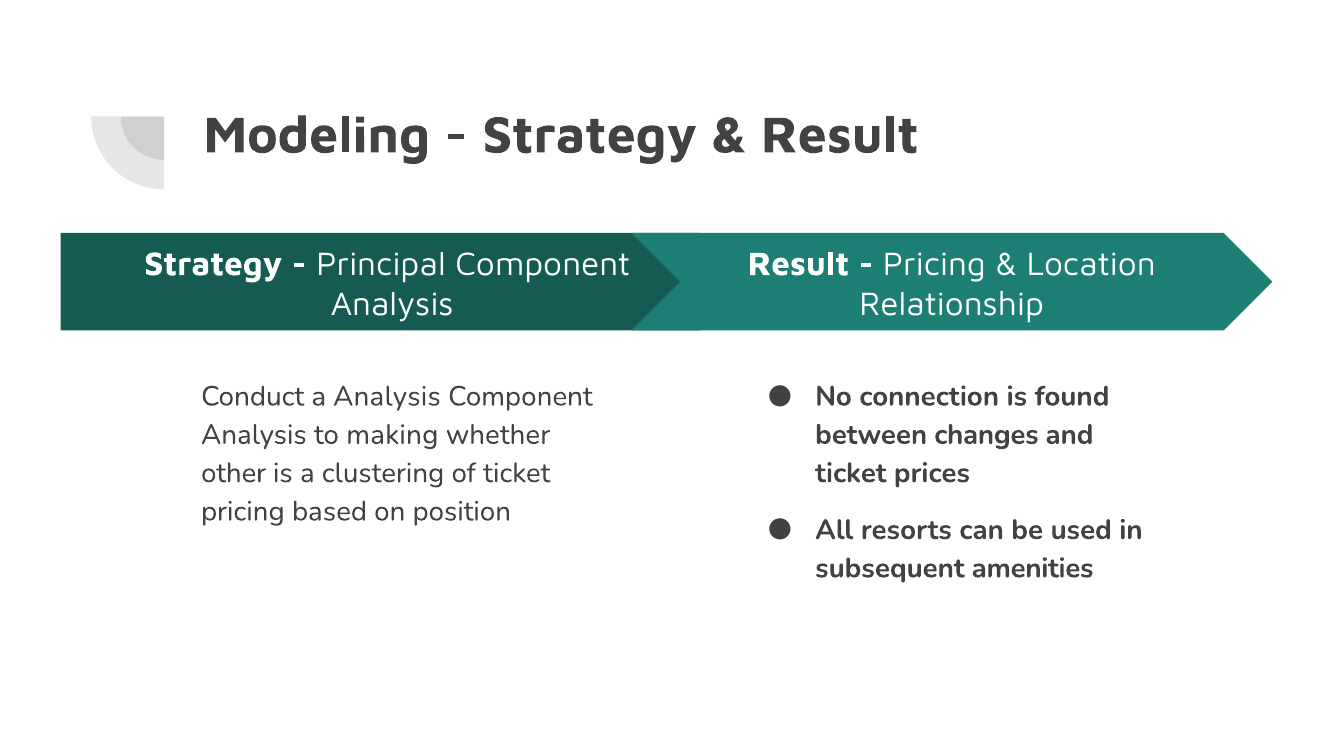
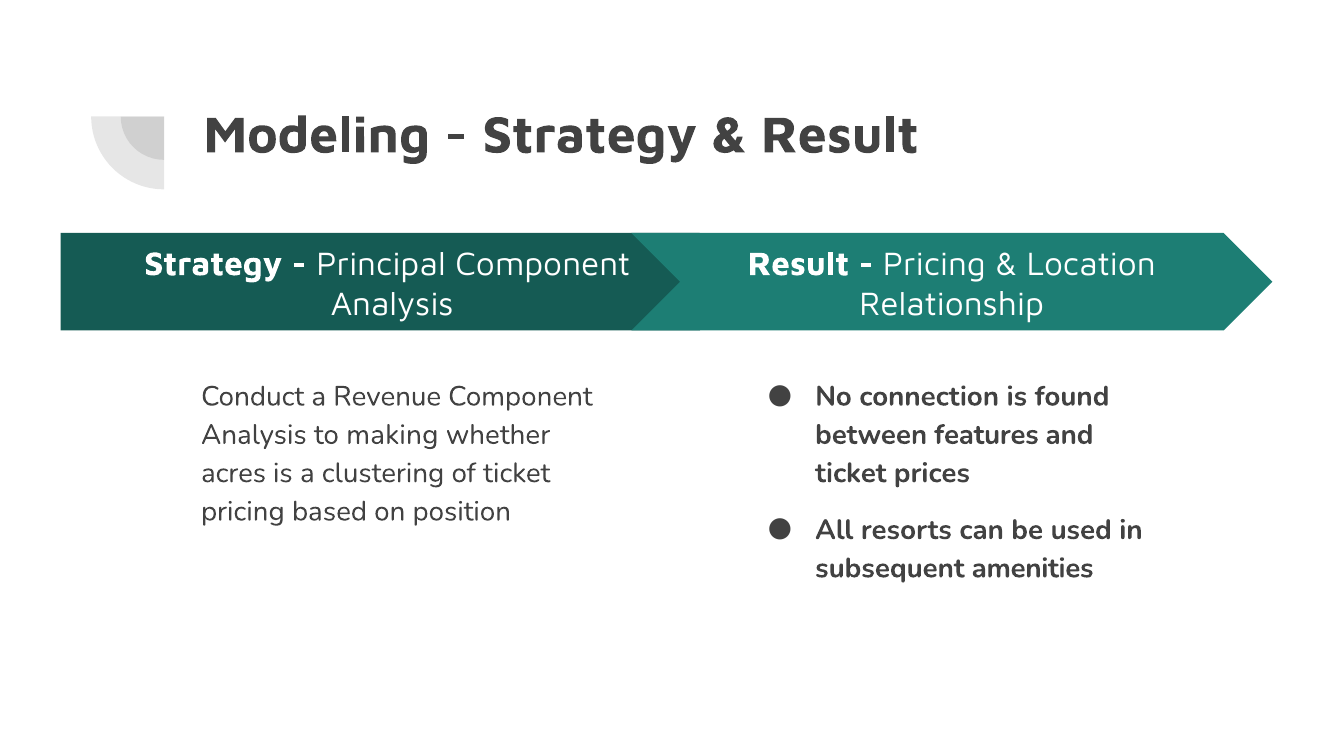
a Analysis: Analysis -> Revenue (387, 396)
changes: changes -> features (986, 435)
other: other -> acres (234, 473)
